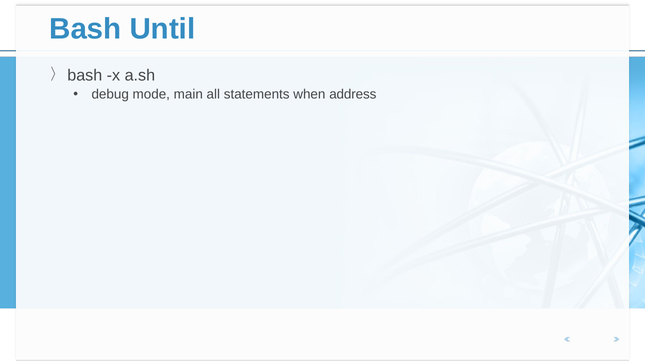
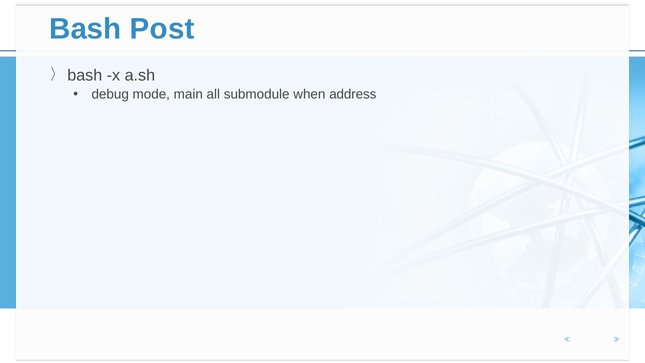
Until: Until -> Post (162, 29)
statements: statements -> submodule (257, 94)
